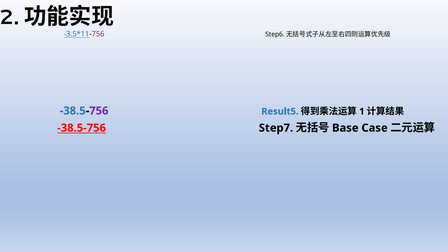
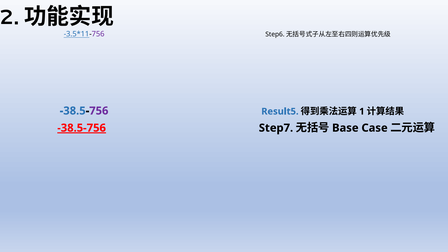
-38.5-756 underline: none -> present (82, 128)
